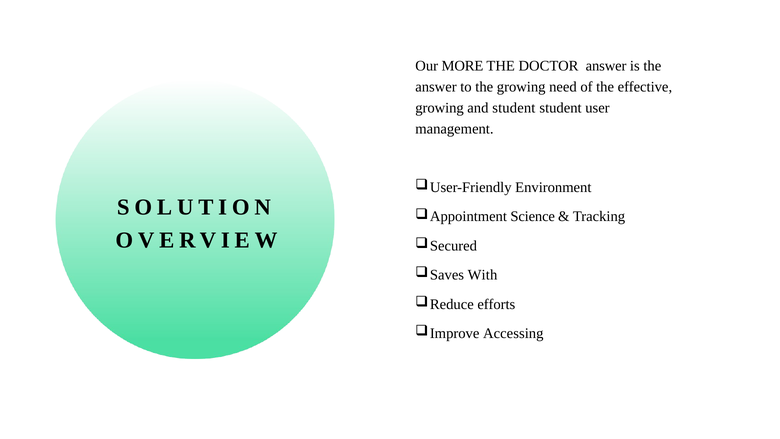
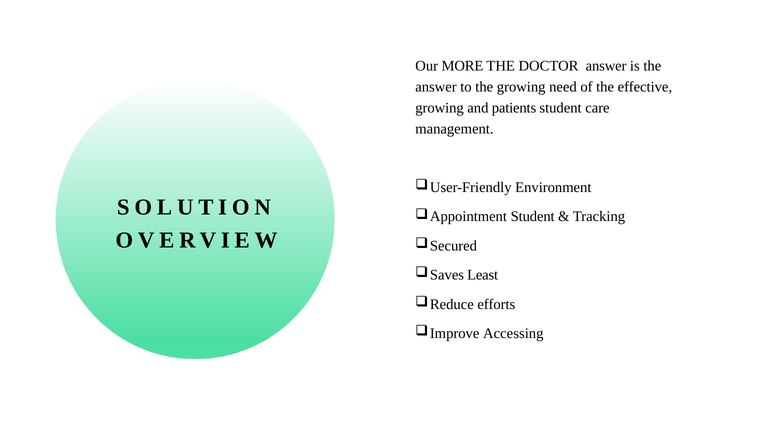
and student: student -> patients (514, 108)
user: user -> care (597, 108)
Science: Science -> Student (533, 216)
With: With -> Least (483, 275)
